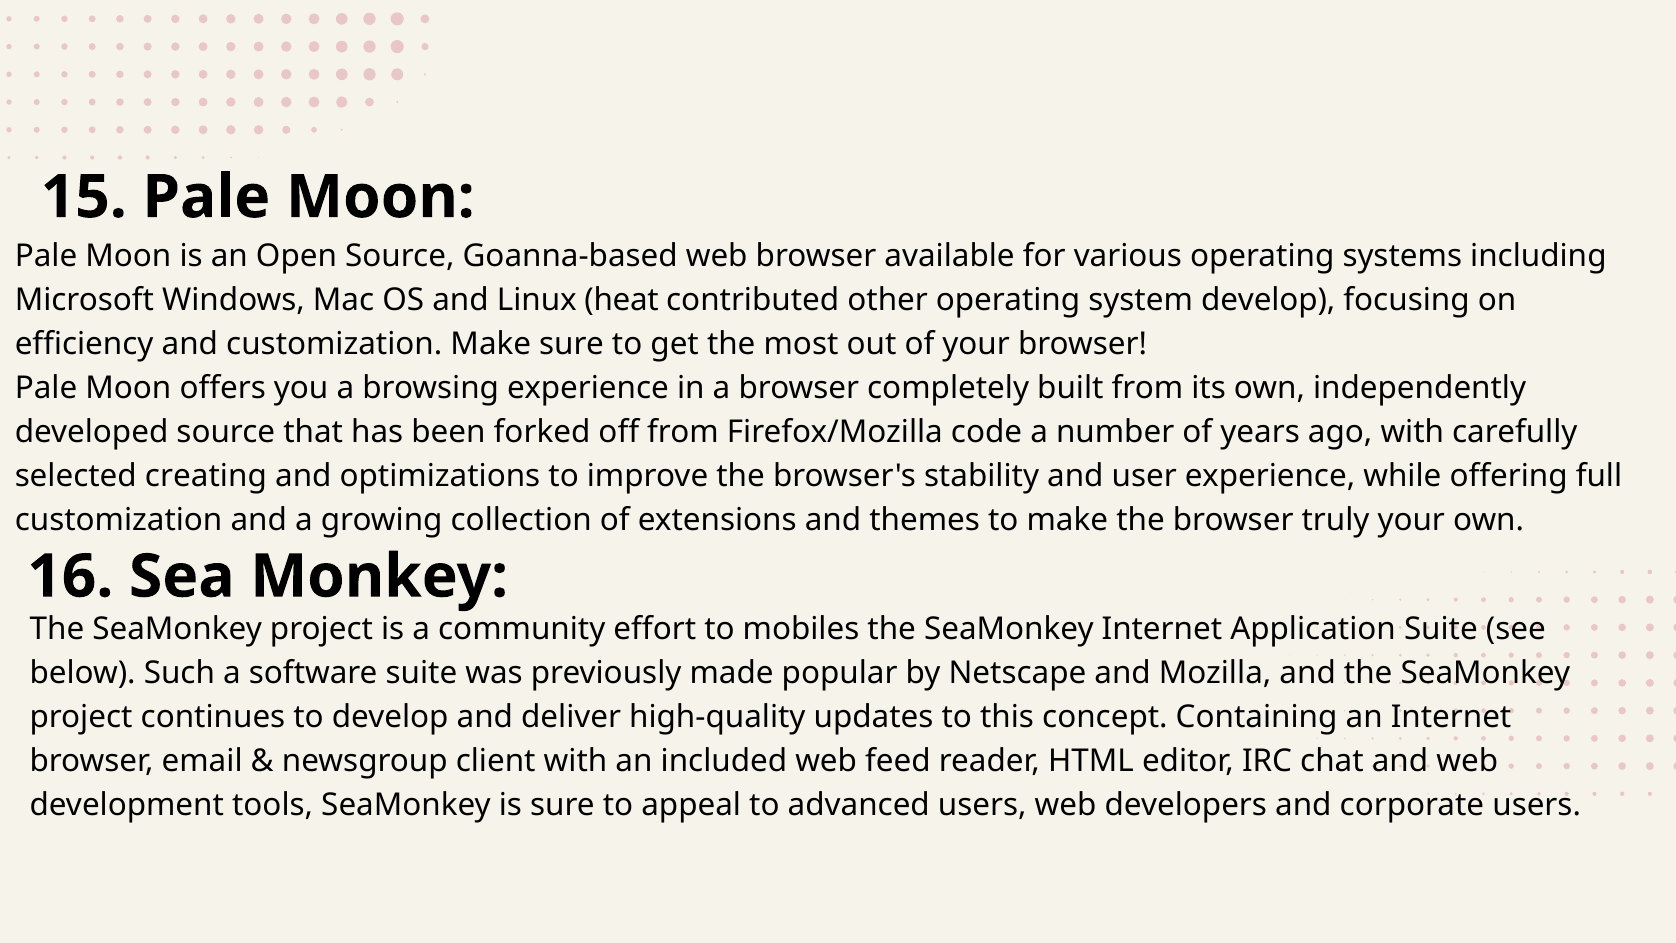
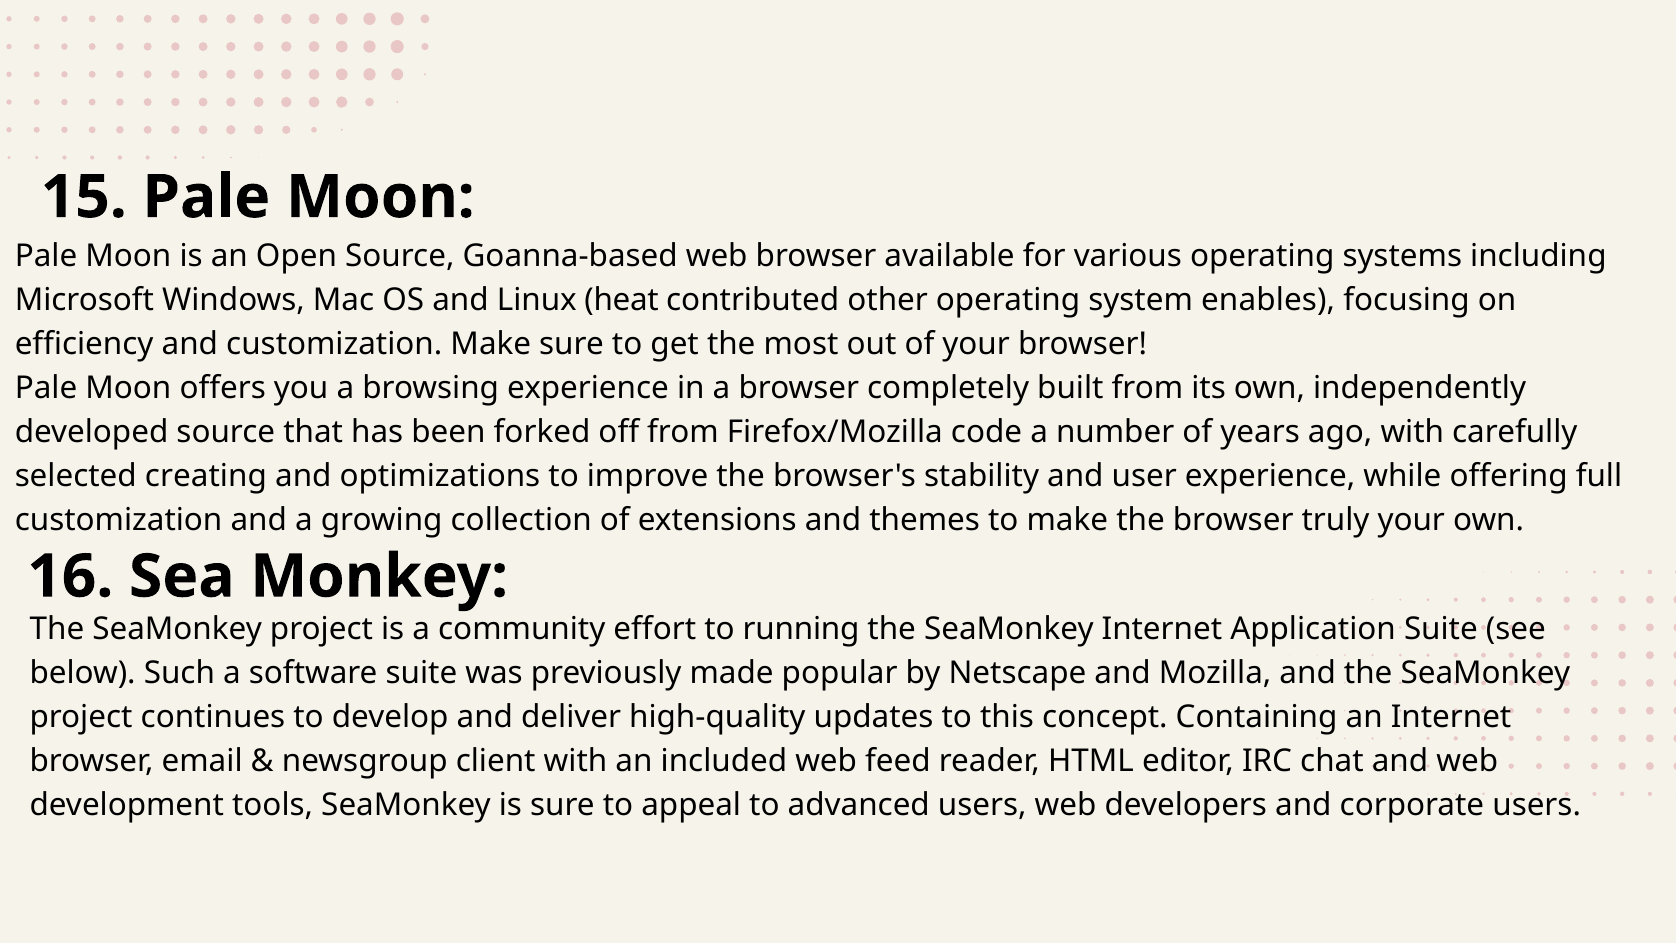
system develop: develop -> enables (1268, 300)
mobiles: mobiles -> running (801, 629)
